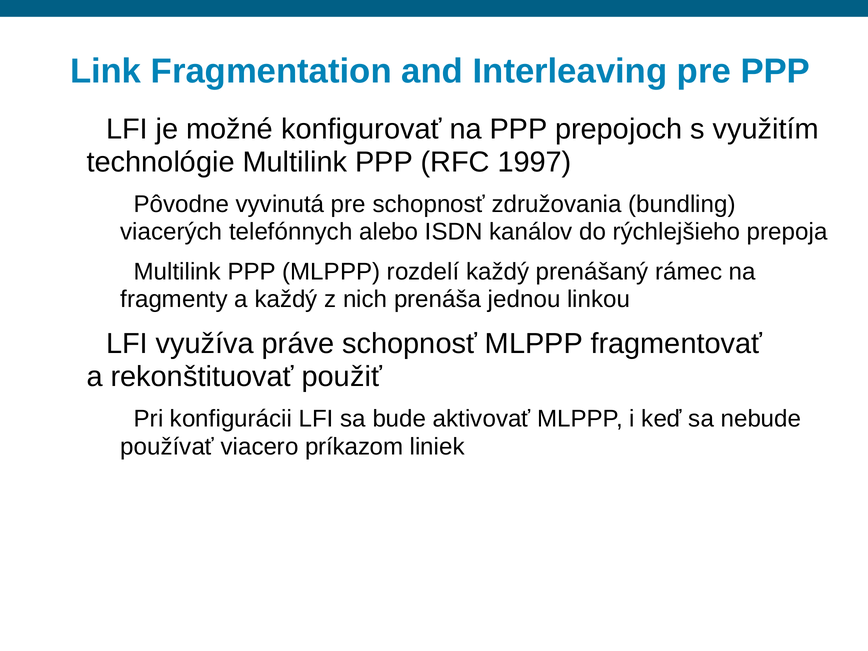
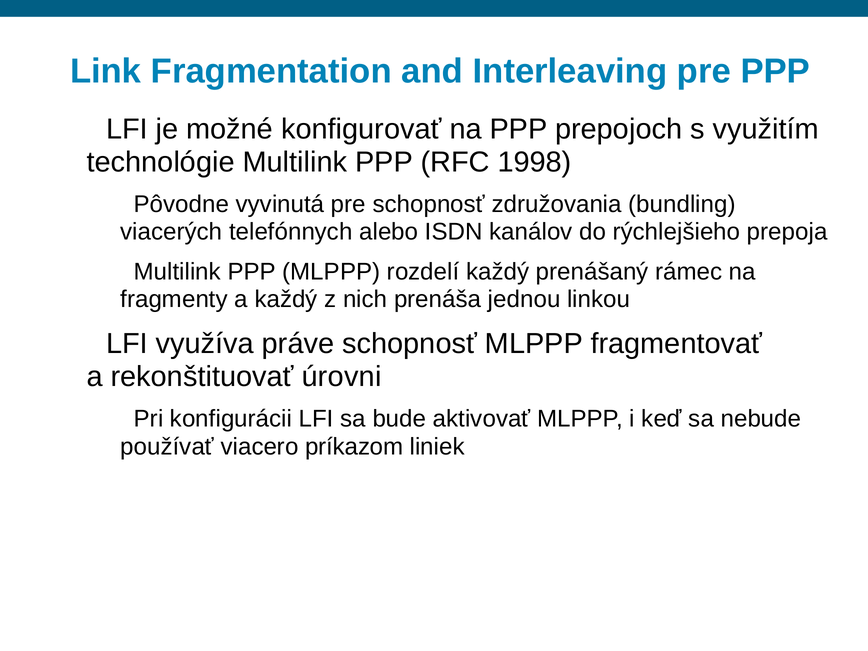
1997: 1997 -> 1998 (535, 162)
použiť: použiť -> úrovni (342, 377)
